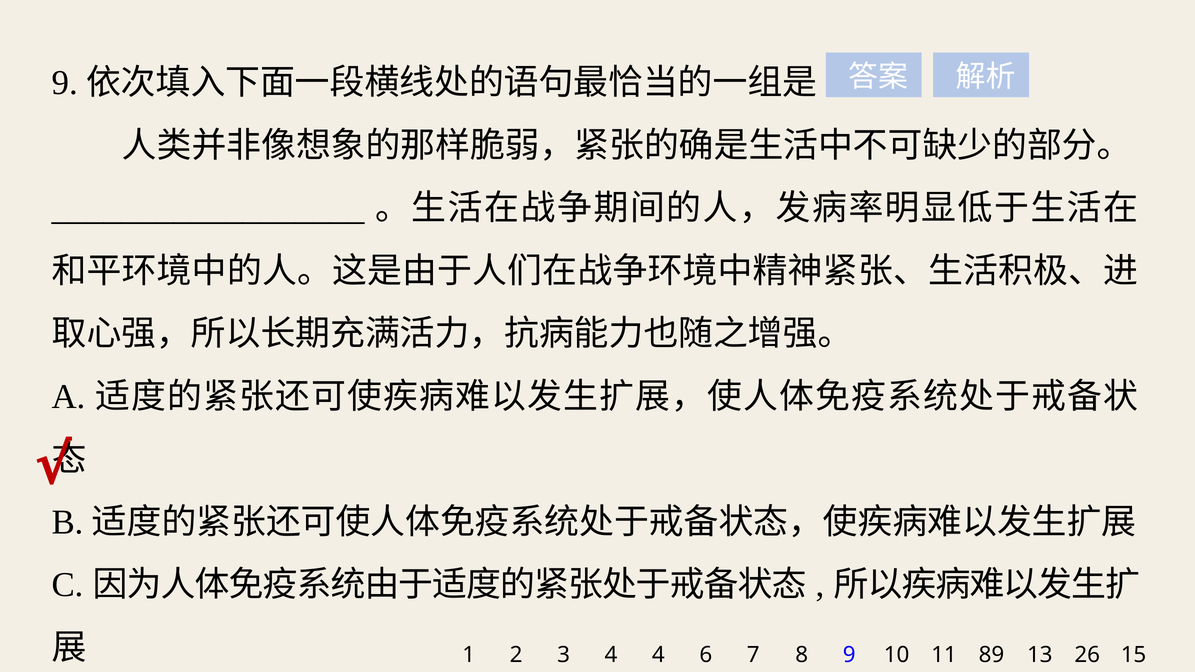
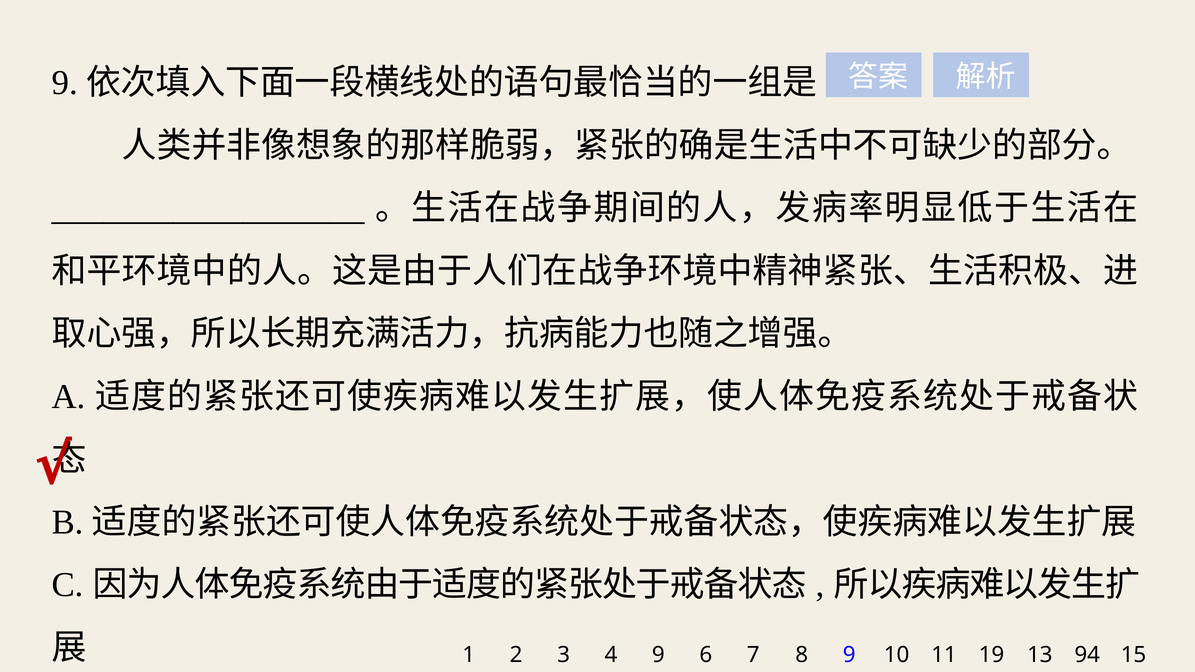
4 4: 4 -> 9 (658, 655)
89: 89 -> 19 (991, 655)
26: 26 -> 94 (1087, 655)
